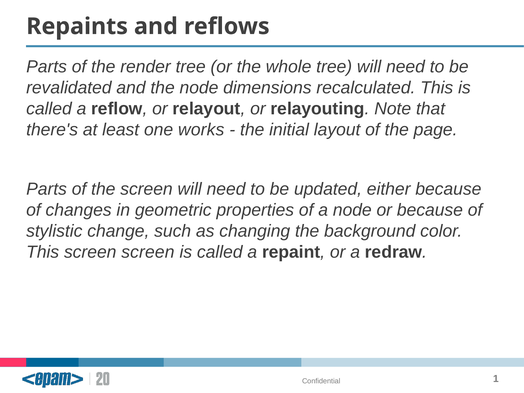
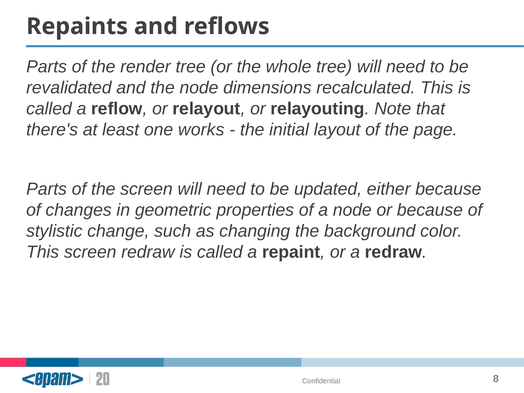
screen screen: screen -> redraw (148, 252)
1: 1 -> 8 (496, 379)
